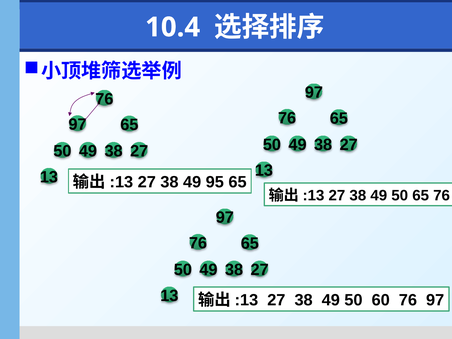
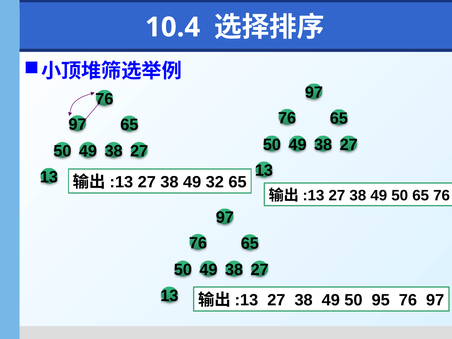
95: 95 -> 32 (215, 182)
60: 60 -> 95 (381, 300)
